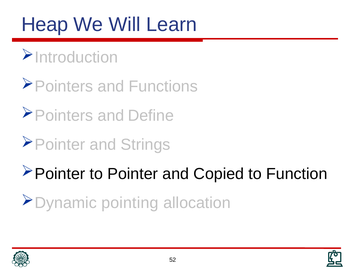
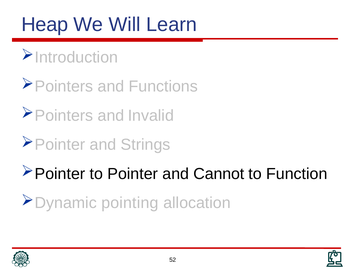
Define: Define -> Invalid (151, 116)
Copied: Copied -> Cannot (219, 174)
